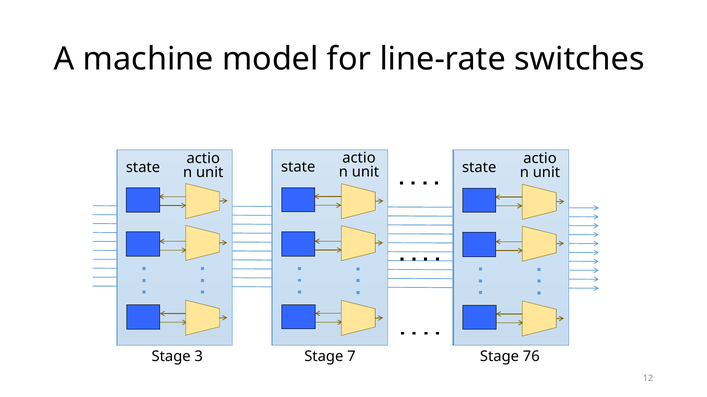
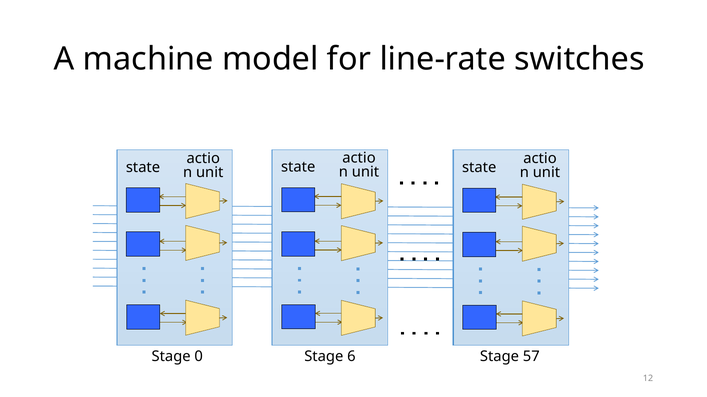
3: 3 -> 0 (199, 357)
7: 7 -> 6 (351, 357)
76: 76 -> 57 (531, 357)
